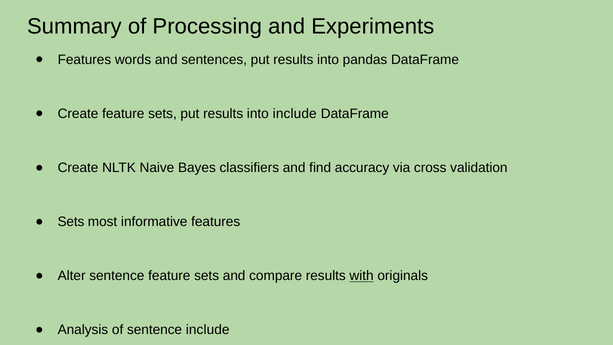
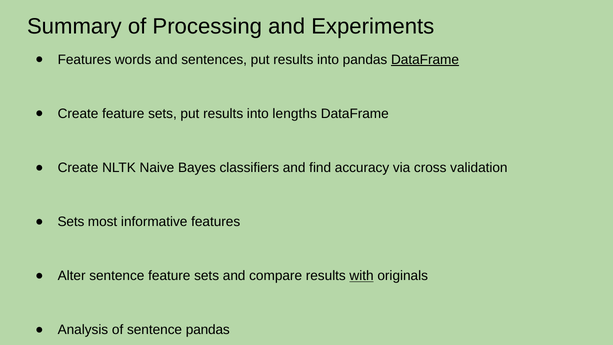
DataFrame underline: none -> present (425, 60)
into include: include -> lengths (295, 114)
sentence include: include -> pandas (208, 330)
